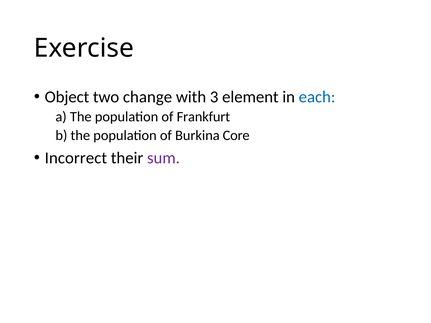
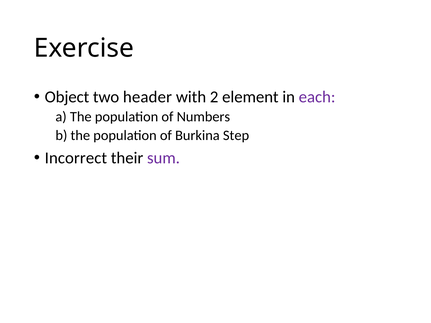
change: change -> header (147, 97)
3: 3 -> 2 (214, 97)
each colour: blue -> purple (317, 97)
Frankfurt: Frankfurt -> Numbers (203, 117)
Core: Core -> Step (236, 135)
